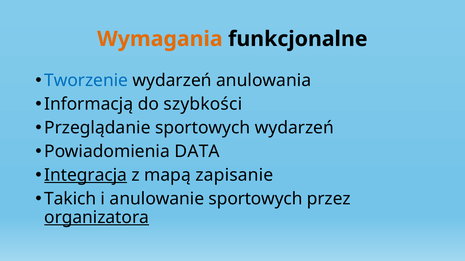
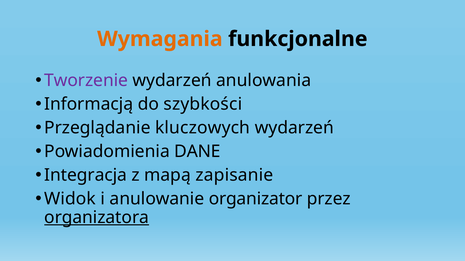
Tworzenie colour: blue -> purple (86, 81)
Przeglądanie sportowych: sportowych -> kluczowych (203, 128)
DATA: DATA -> DANE (197, 152)
Integracja underline: present -> none (86, 175)
Takich: Takich -> Widok (70, 199)
anulowanie sportowych: sportowych -> organizator (256, 199)
